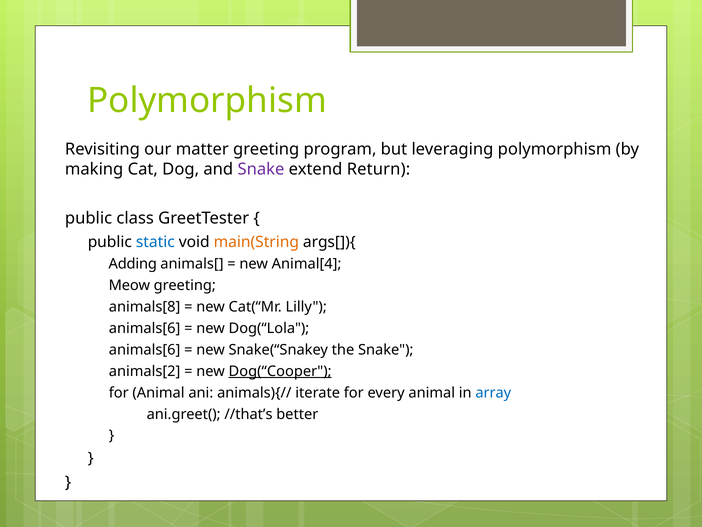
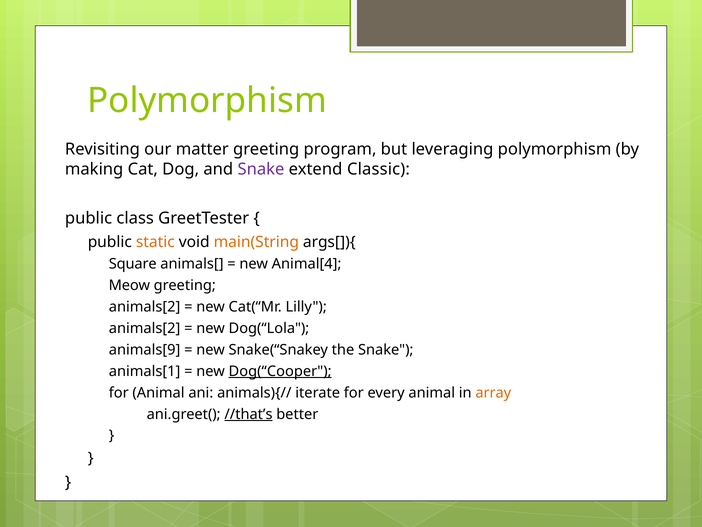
Return: Return -> Classic (378, 169)
static colour: blue -> orange (155, 242)
Adding: Adding -> Square (133, 264)
animals[8: animals[8 -> animals[2 (145, 307)
animals[6: animals[6 -> animals[2 (145, 328)
animals[6: animals[6 -> animals[9 (145, 349)
animals[2: animals[2 -> animals[1 (145, 371)
array colour: blue -> orange (493, 392)
//that’s underline: none -> present (248, 414)
